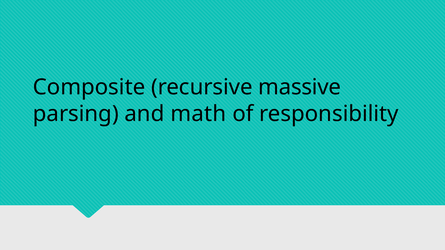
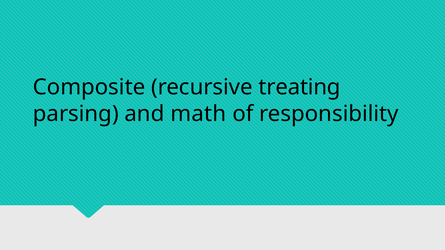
massive: massive -> treating (300, 87)
